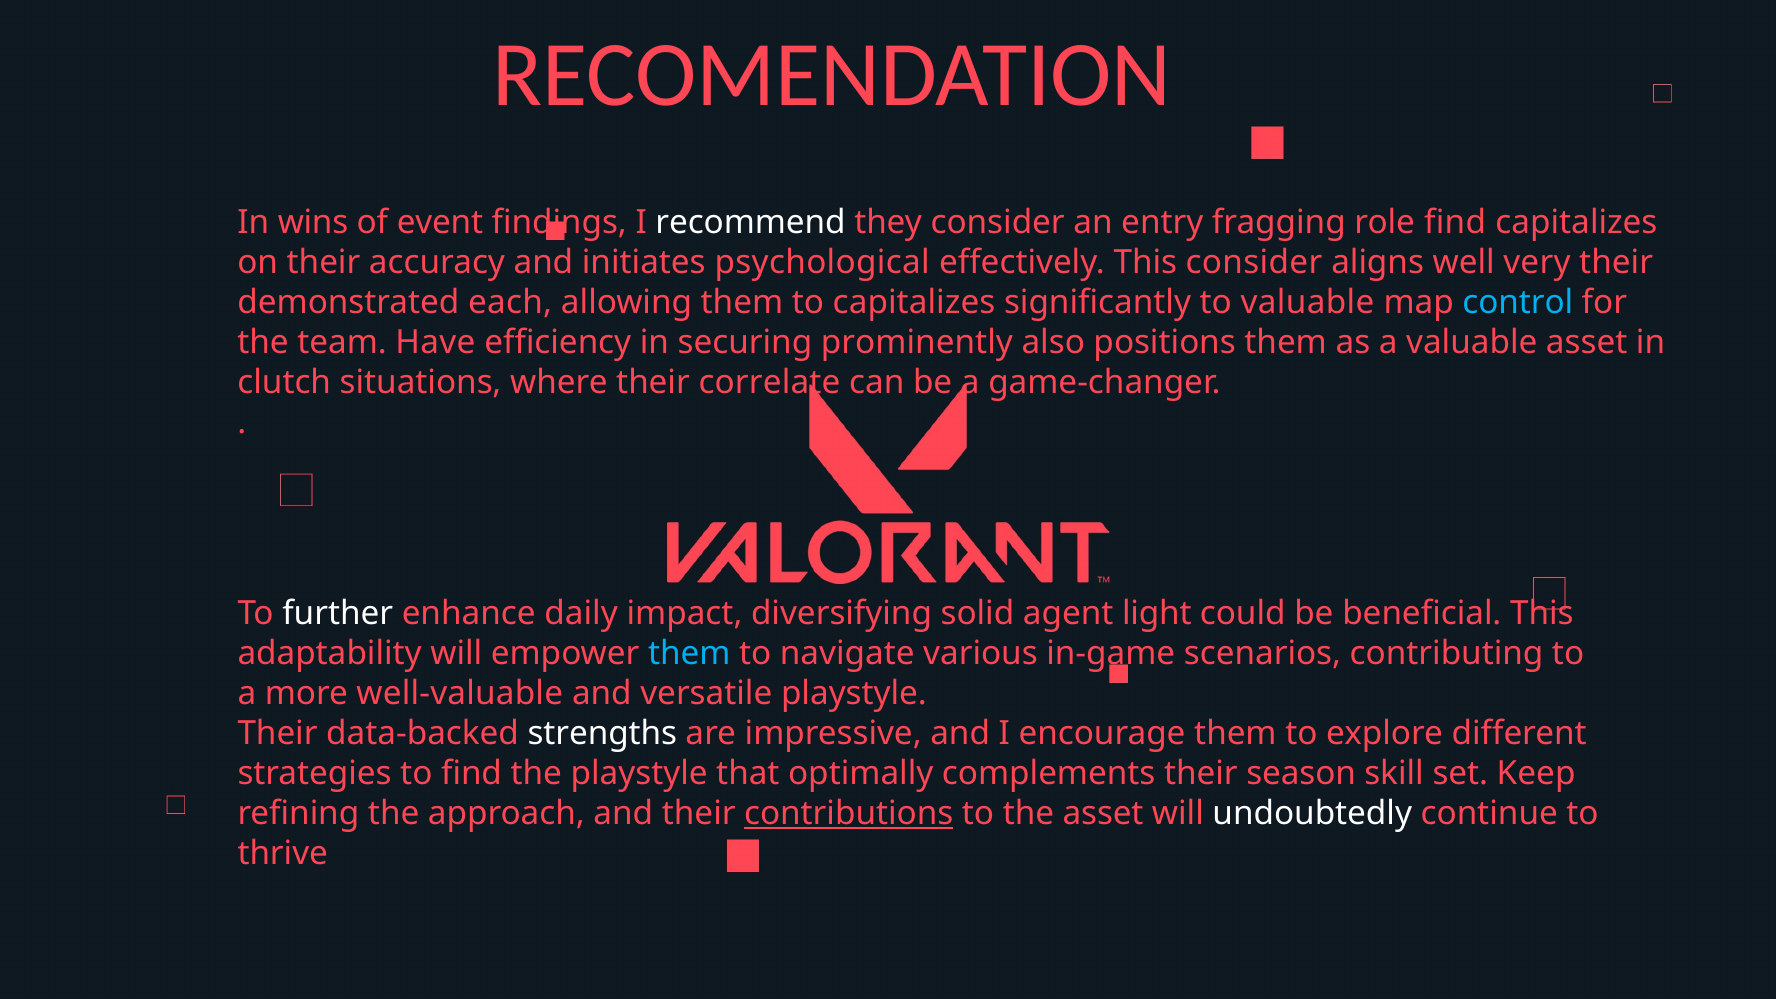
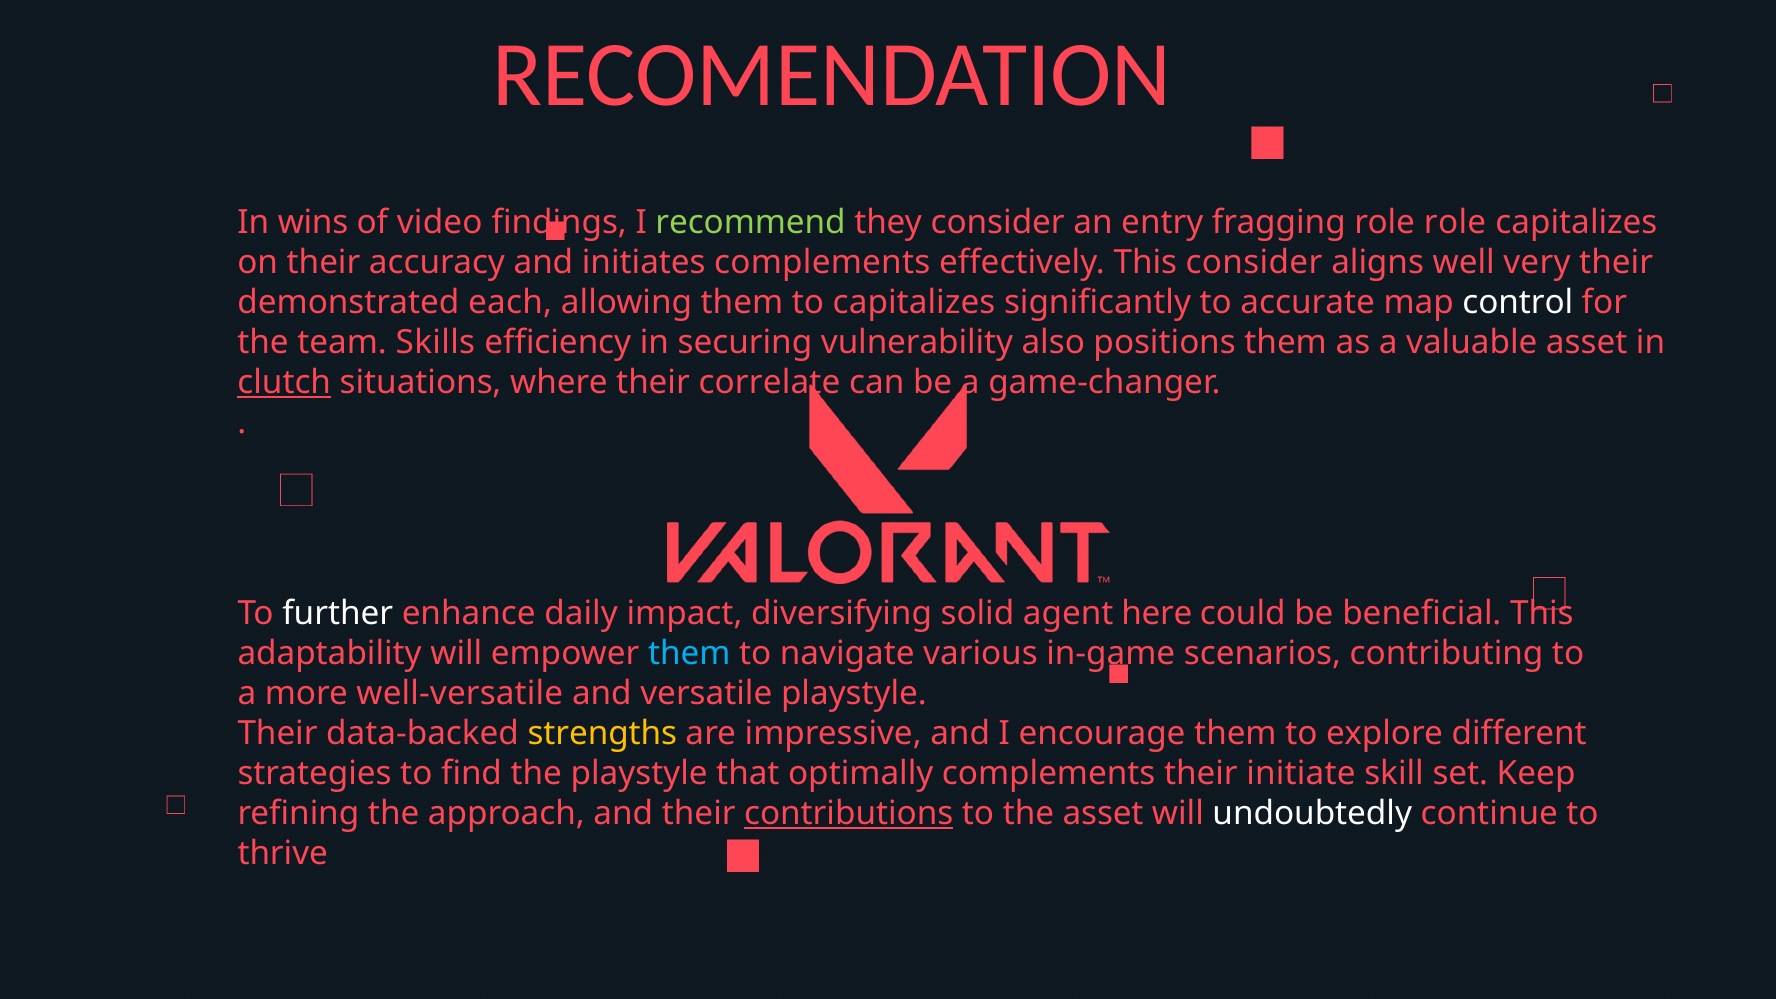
event: event -> video (440, 223)
recommend colour: white -> light green (751, 223)
role find: find -> role (1455, 223)
initiates psychological: psychological -> complements (822, 263)
to valuable: valuable -> accurate (1308, 303)
control colour: light blue -> white (1518, 303)
Have: Have -> Skills (435, 343)
prominently: prominently -> vulnerability (917, 343)
clutch underline: none -> present (284, 383)
light: light -> here (1157, 614)
well-valuable: well-valuable -> well-versatile (460, 694)
strengths colour: white -> yellow (602, 734)
season: season -> initiate (1301, 774)
